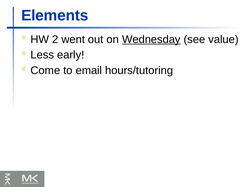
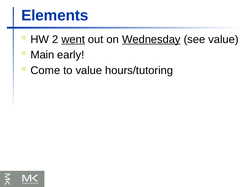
went underline: none -> present (73, 39)
Less: Less -> Main (42, 55)
to email: email -> value (89, 71)
